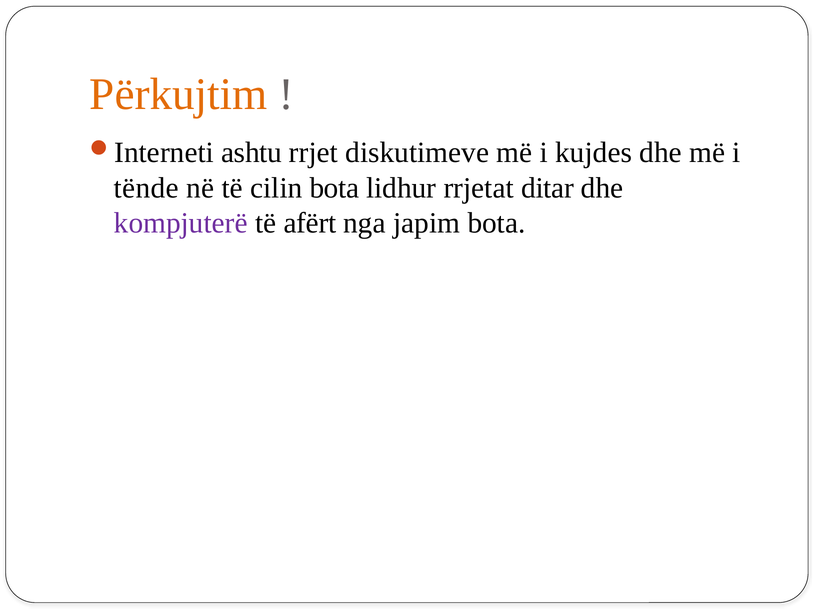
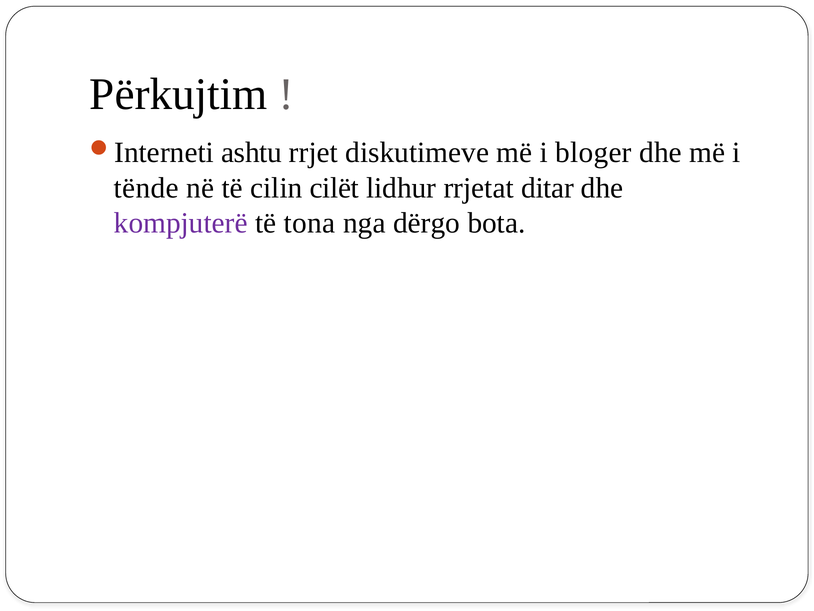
Përkujtim colour: orange -> black (178, 94)
kujdes: kujdes -> bloger (593, 153)
cilin bota: bota -> cilët (334, 188)
afërt: afërt -> tona (310, 223)
japim: japim -> dërgo (427, 223)
